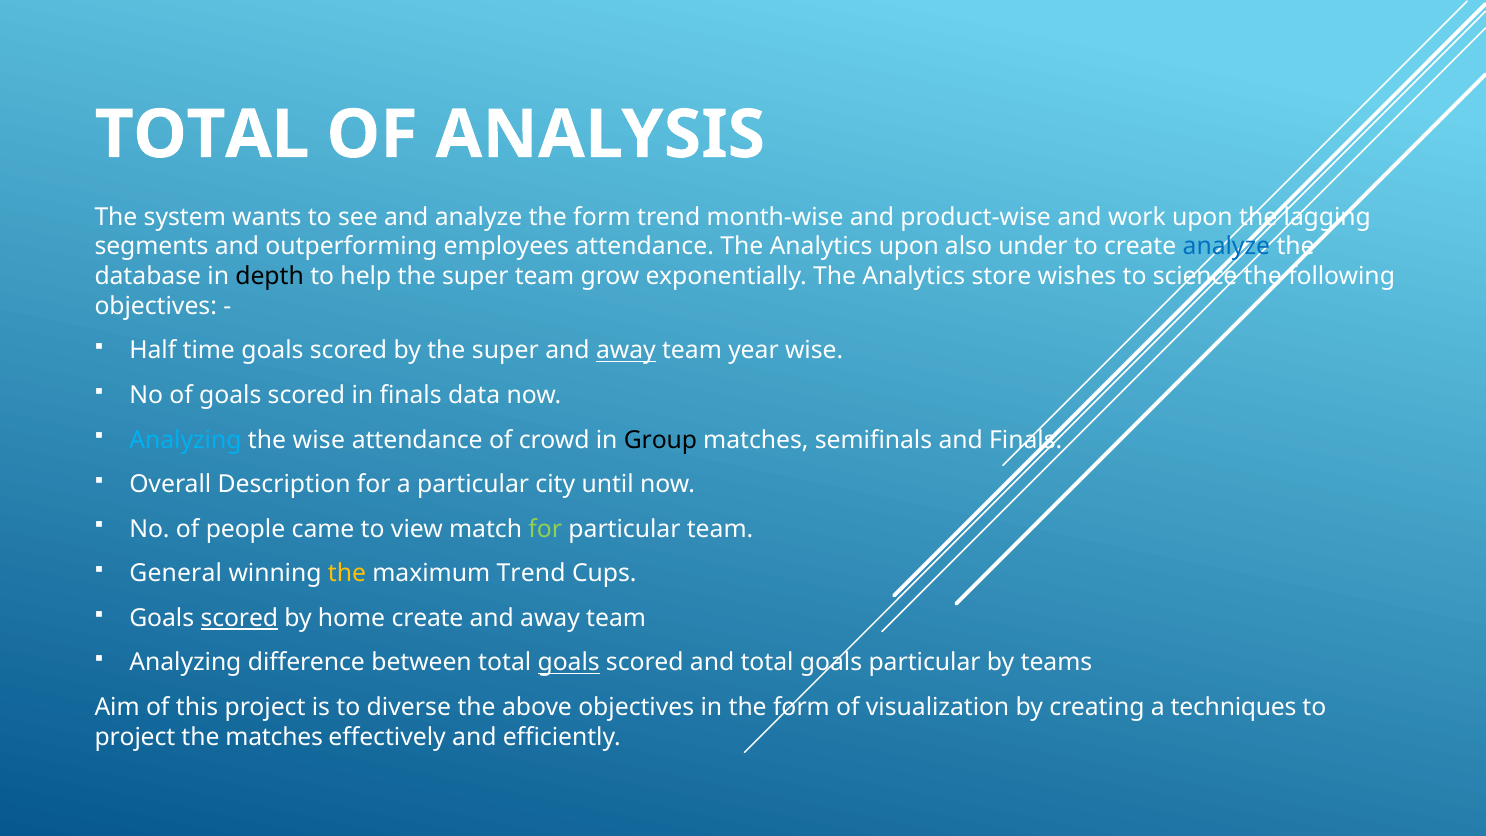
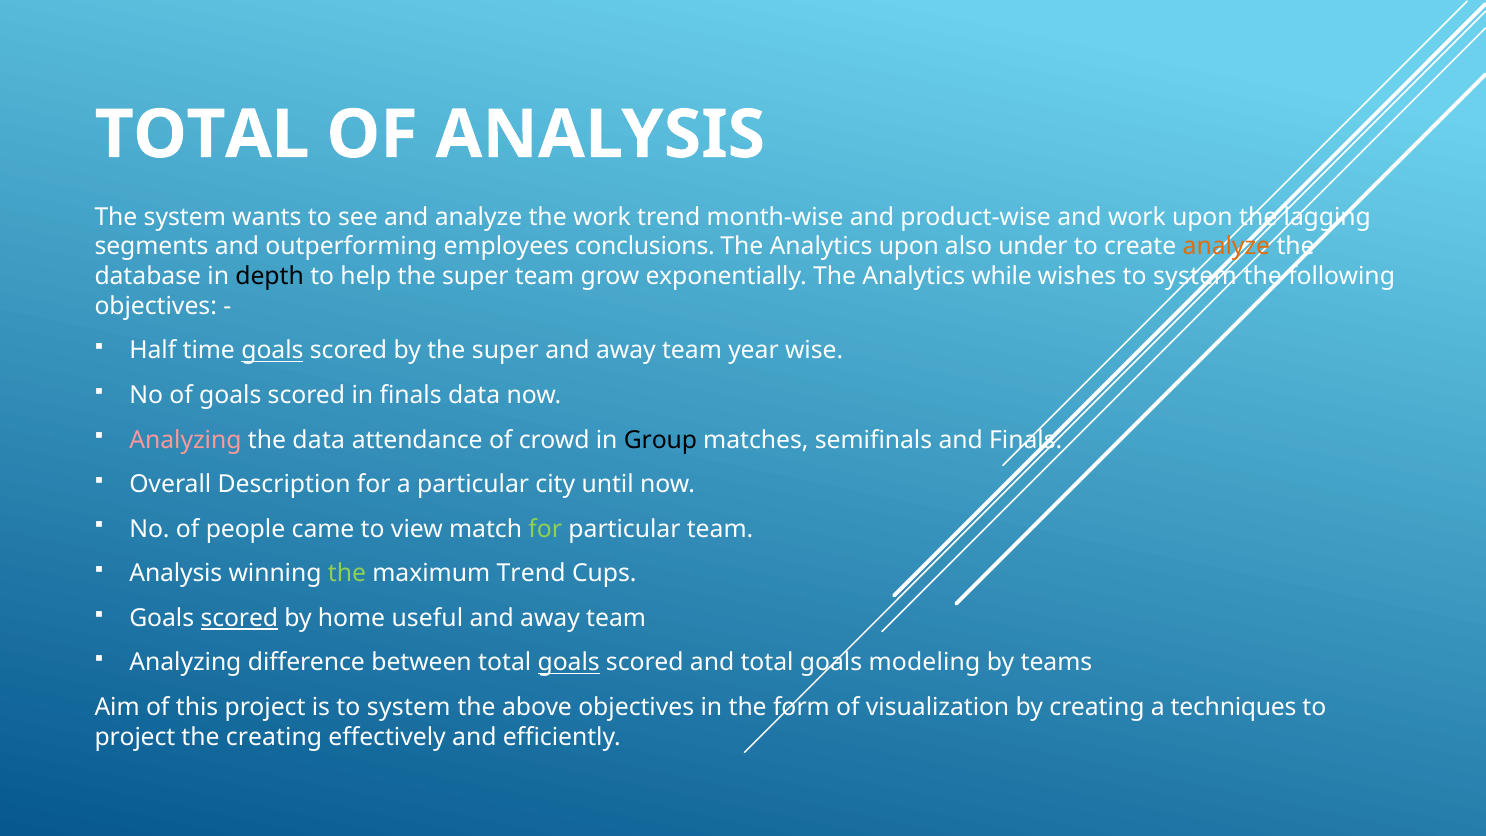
analyze the form: form -> work (602, 217)
employees attendance: attendance -> conclusions (645, 247)
analyze colour: blue -> orange (1226, 247)
store: store -> while (1002, 276)
wishes to science: science -> system (1195, 276)
goals underline: none -> present (272, 351)
away underline: present -> none (626, 351)
Analyzing colour: light blue -> pink (185, 440)
the wise: wise -> data (319, 440)
General: General -> Analysis (176, 574)
the colour: yellow -> light green (347, 574)
home create: create -> useful (427, 618)
goals particular: particular -> modeling (924, 663)
is to diverse: diverse -> system (409, 707)
the matches: matches -> creating (274, 737)
